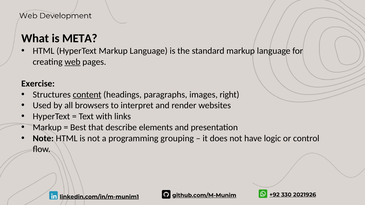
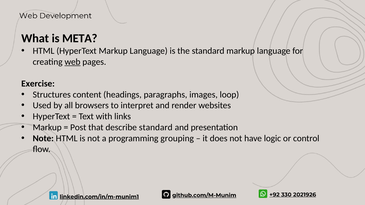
content underline: present -> none (87, 95)
right: right -> loop (229, 95)
Best: Best -> Post (78, 128)
describe elements: elements -> standard (156, 128)
